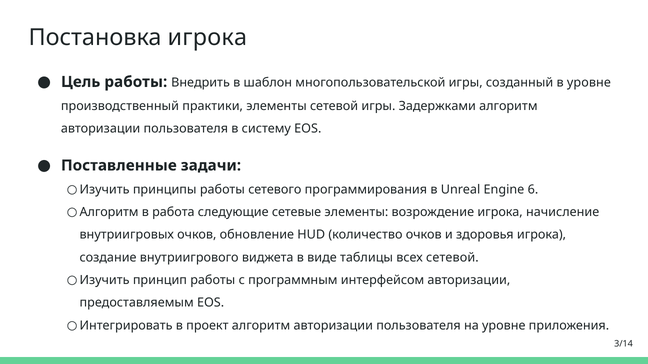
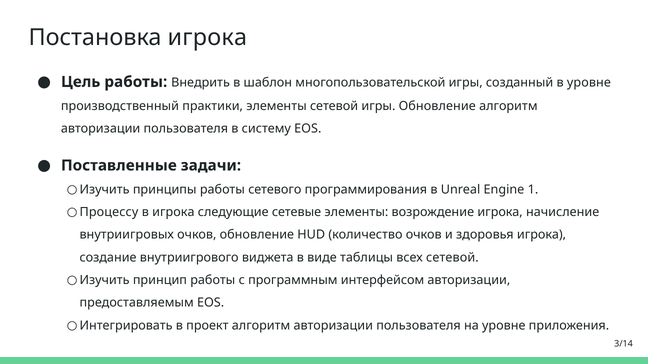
игры Задержками: Задержками -> Обновление (437, 106)
6: 6 -> 1 (533, 190)
Алгоритм: Алгоритм -> Процессу (109, 212)
в работа: работа -> игрока (173, 212)
